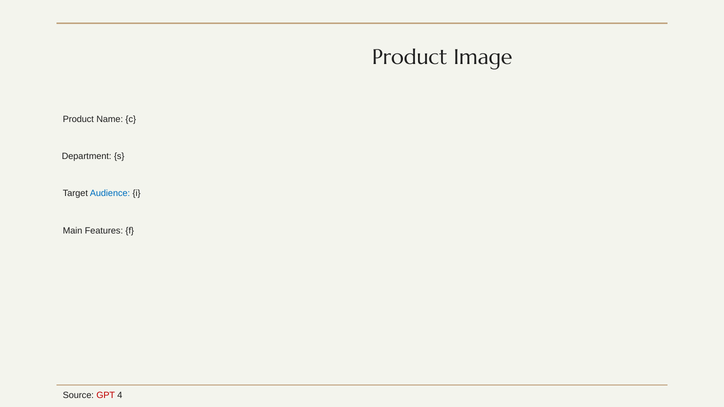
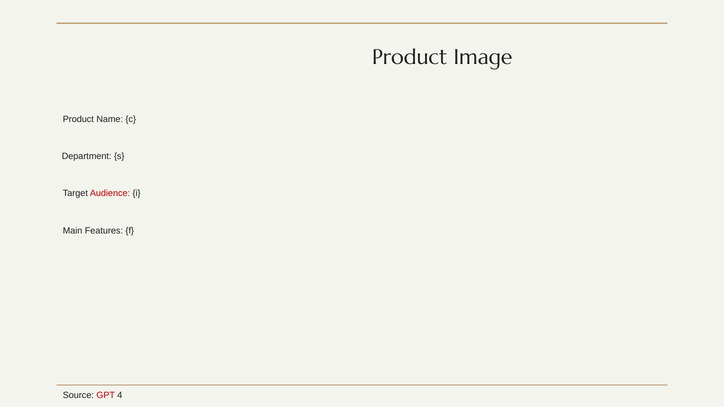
Audience colour: blue -> red (110, 194)
